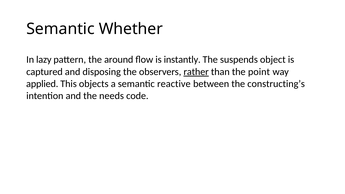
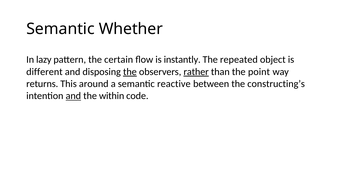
around: around -> certain (119, 60)
suspends: suspends -> repeated (239, 60)
captured: captured -> different (44, 72)
the underline: none -> present (130, 72)
applied: applied -> returns (42, 84)
objects: objects -> around (94, 84)
and underline: none -> present (73, 96)
needs: needs -> within (112, 96)
